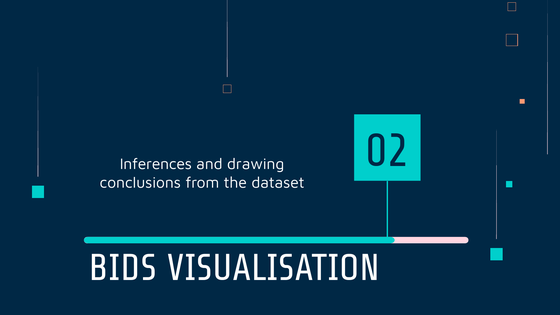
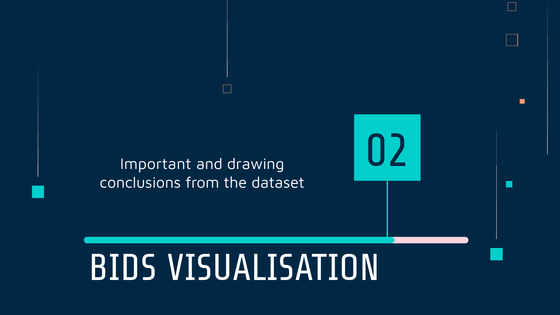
Inferences: Inferences -> Important (156, 164)
